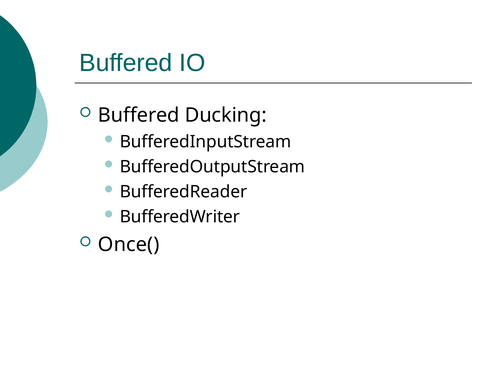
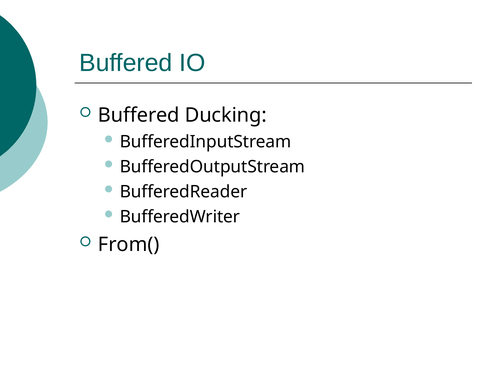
Once(: Once( -> From( (129, 244)
